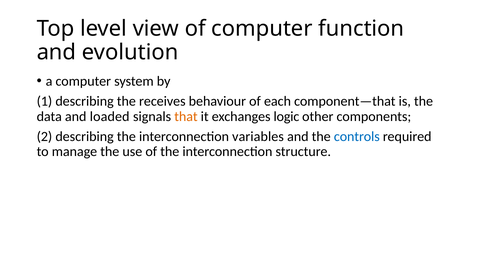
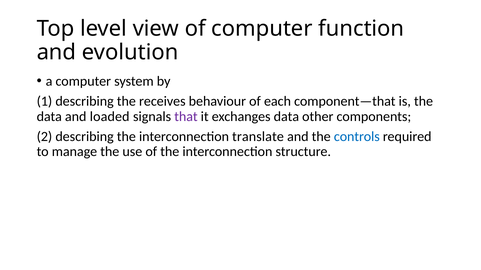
that colour: orange -> purple (186, 117)
exchanges logic: logic -> data (286, 117)
variables: variables -> translate (258, 137)
